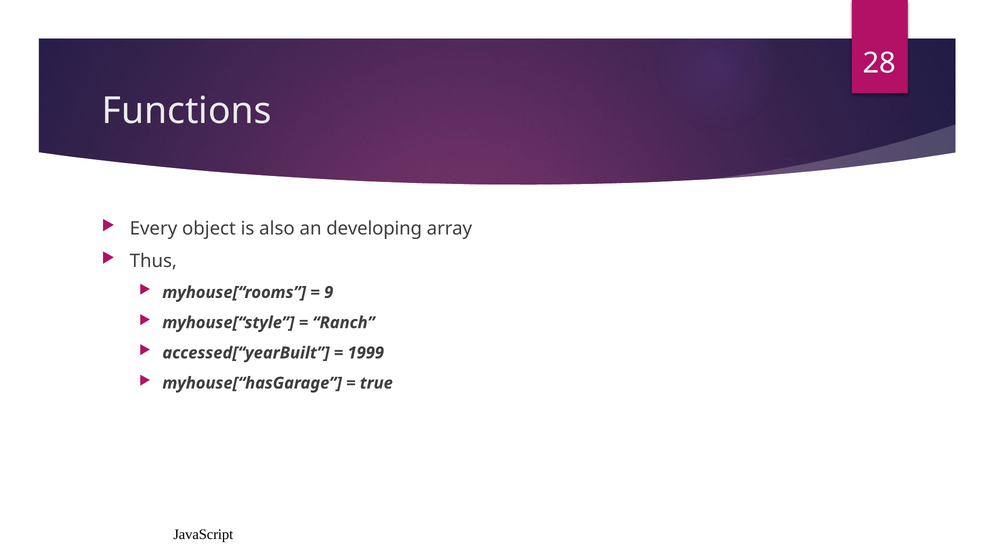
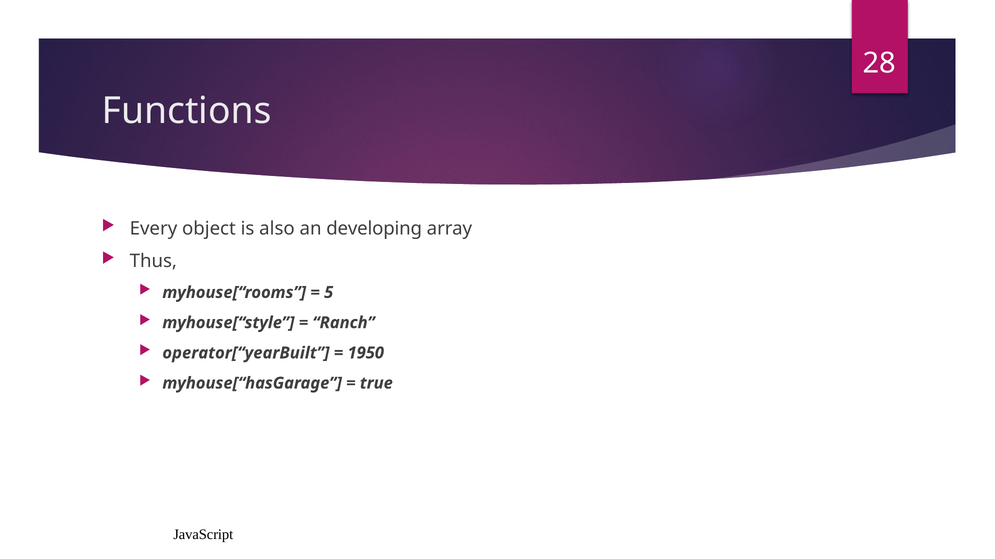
9: 9 -> 5 (329, 293)
accessed[“yearBuilt: accessed[“yearBuilt -> operator[“yearBuilt (246, 353)
1999: 1999 -> 1950 (366, 353)
